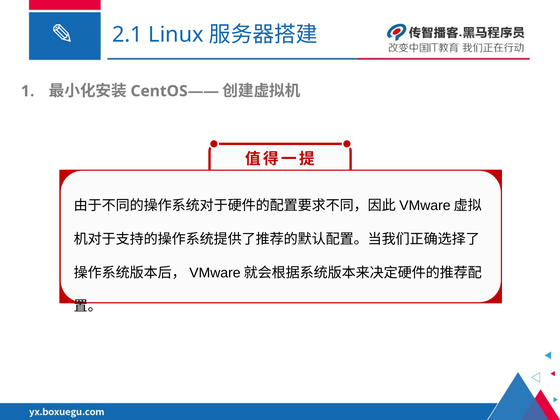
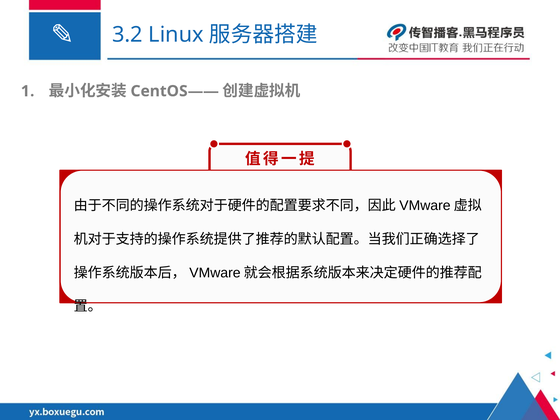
2.1: 2.1 -> 3.2 (127, 35)
